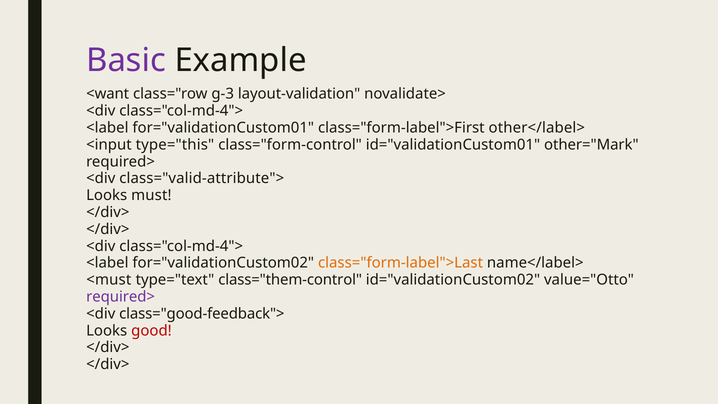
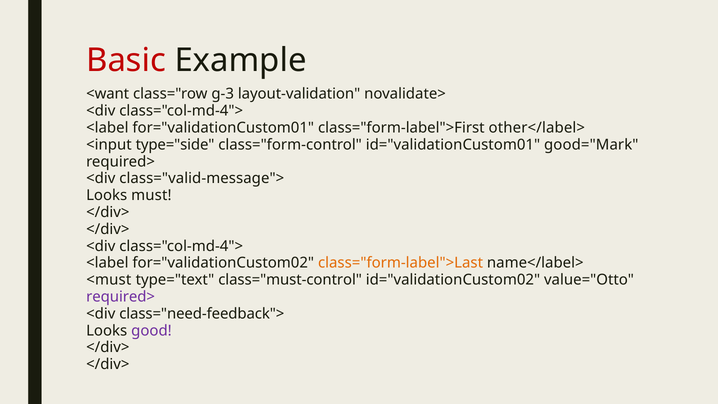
Basic colour: purple -> red (126, 60)
type="this: type="this -> type="side (175, 145)
other="Mark: other="Mark -> good="Mark (591, 145)
class="valid-attribute">: class="valid-attribute"> -> class="valid-message"> (202, 178)
class="them-control: class="them-control -> class="must-control (290, 280)
class="good-feedback">: class="good-feedback"> -> class="need-feedback"> (202, 314)
good colour: red -> purple (151, 331)
